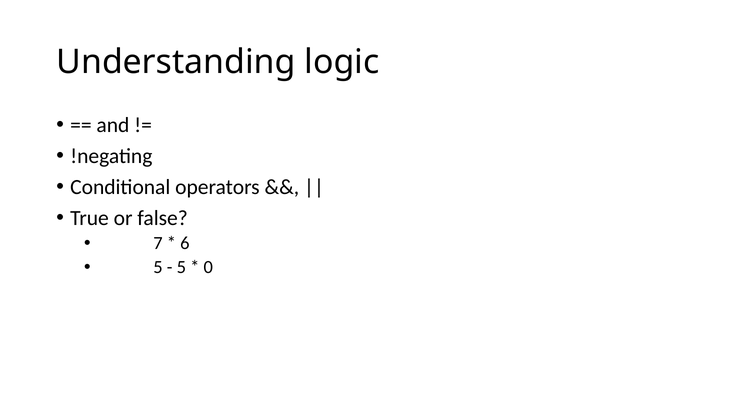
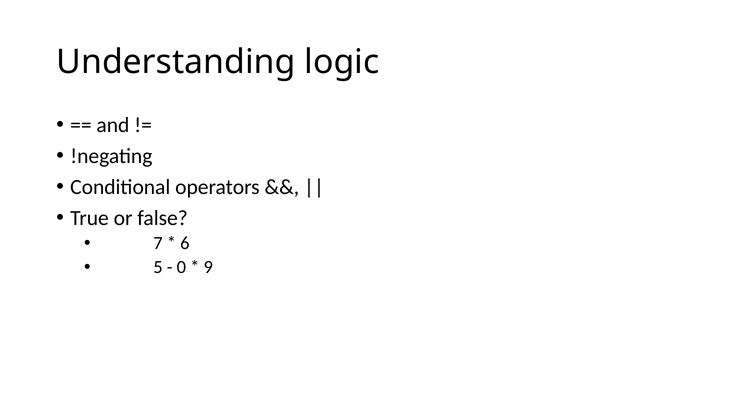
5: 5 -> 0 (181, 267)
0: 0 -> 9 (208, 267)
